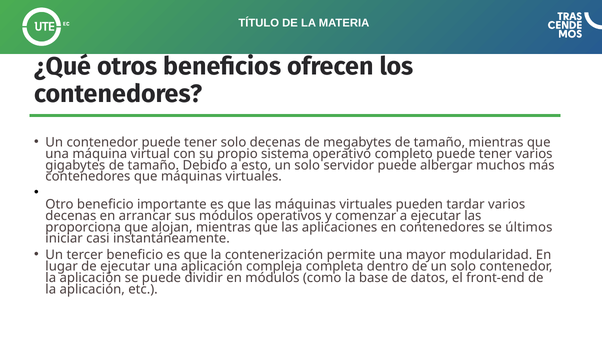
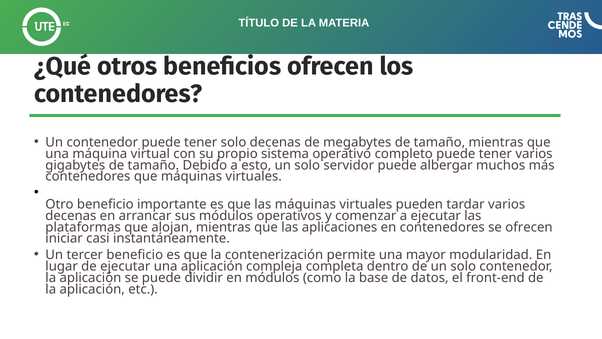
proporciona: proporciona -> plataformas (83, 227)
se últimos: últimos -> ofrecen (529, 227)
